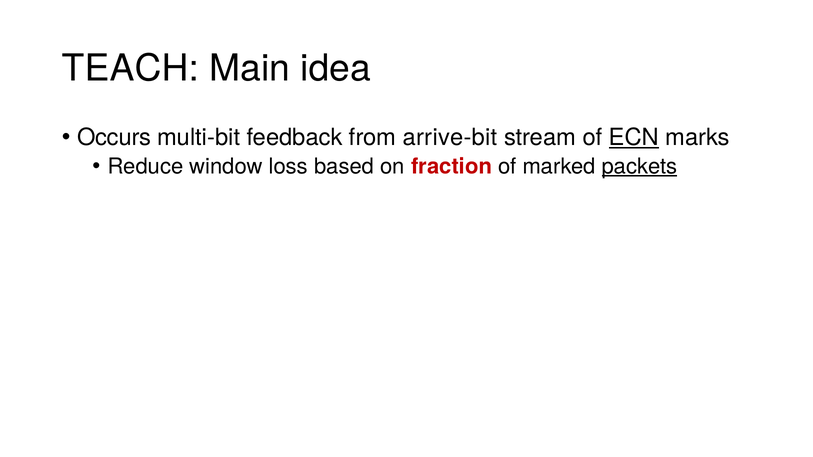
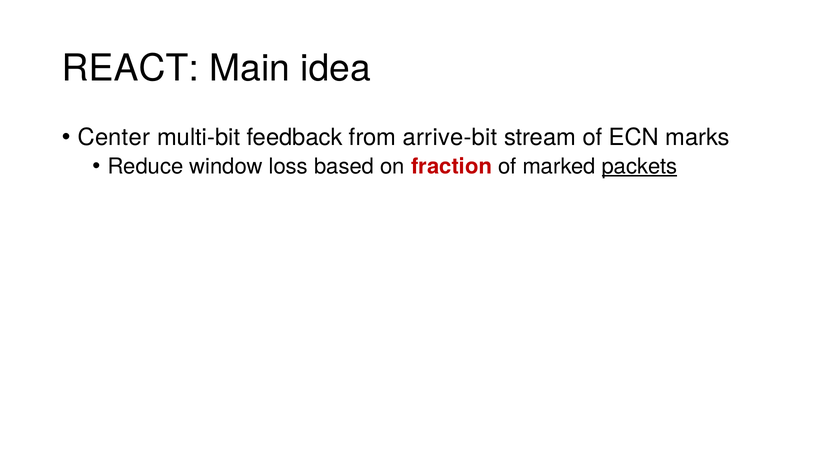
TEACH: TEACH -> REACT (130, 68)
Occurs: Occurs -> Center (114, 137)
ECN underline: present -> none (634, 137)
